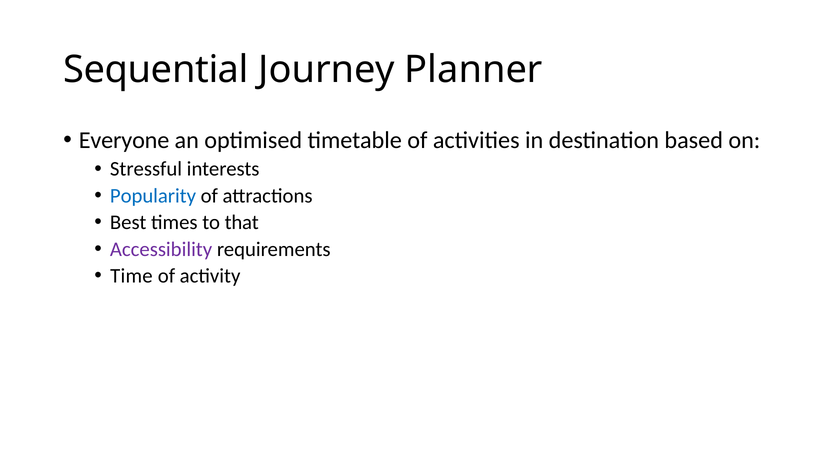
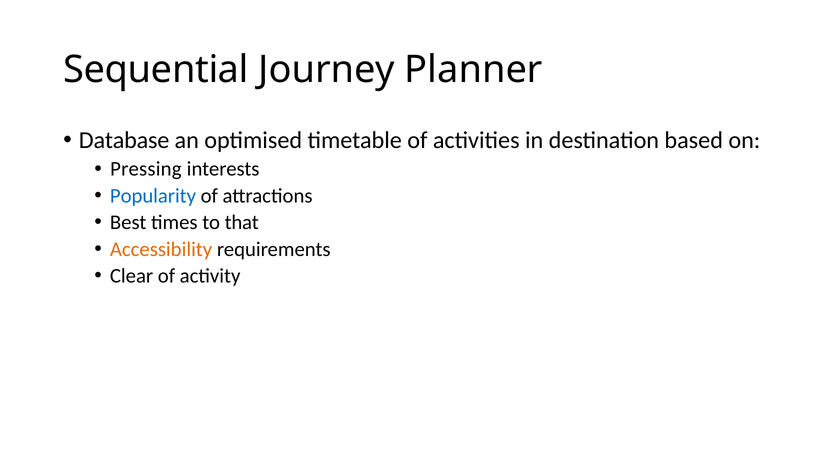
Everyone: Everyone -> Database (124, 140)
Stressful: Stressful -> Pressing (146, 169)
Accessibility colour: purple -> orange (161, 249)
Time: Time -> Clear (132, 276)
